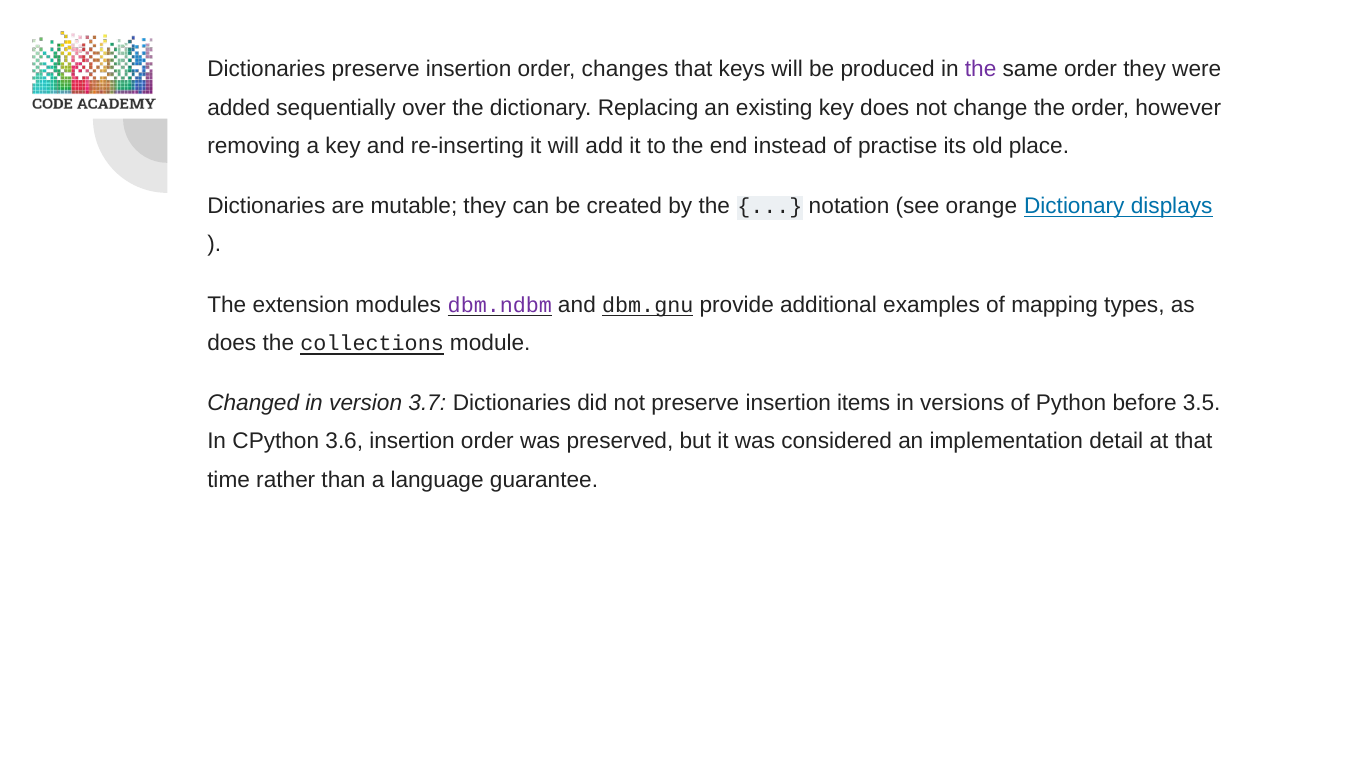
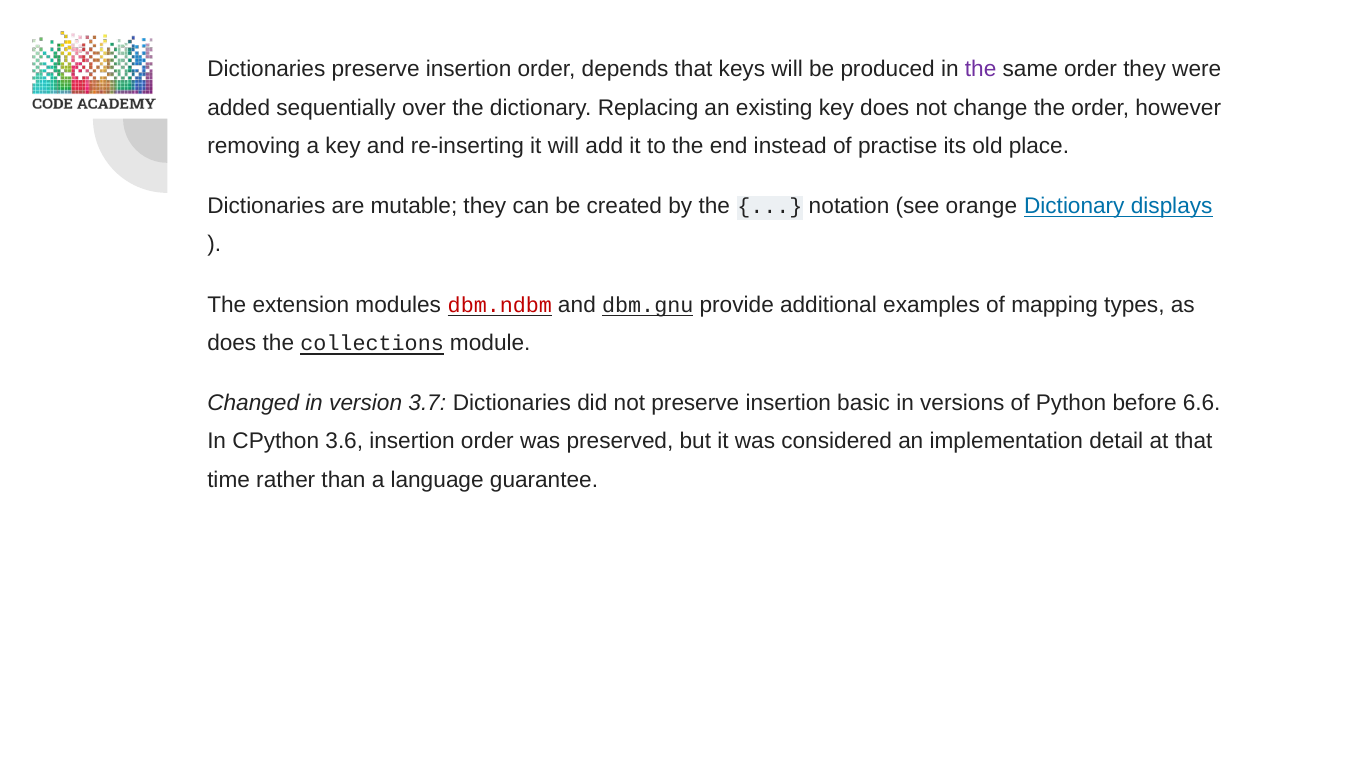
changes: changes -> depends (625, 70)
dbm.ndbm colour: purple -> red (500, 305)
items: items -> basic (864, 404)
3.5: 3.5 -> 6.6 (1202, 404)
